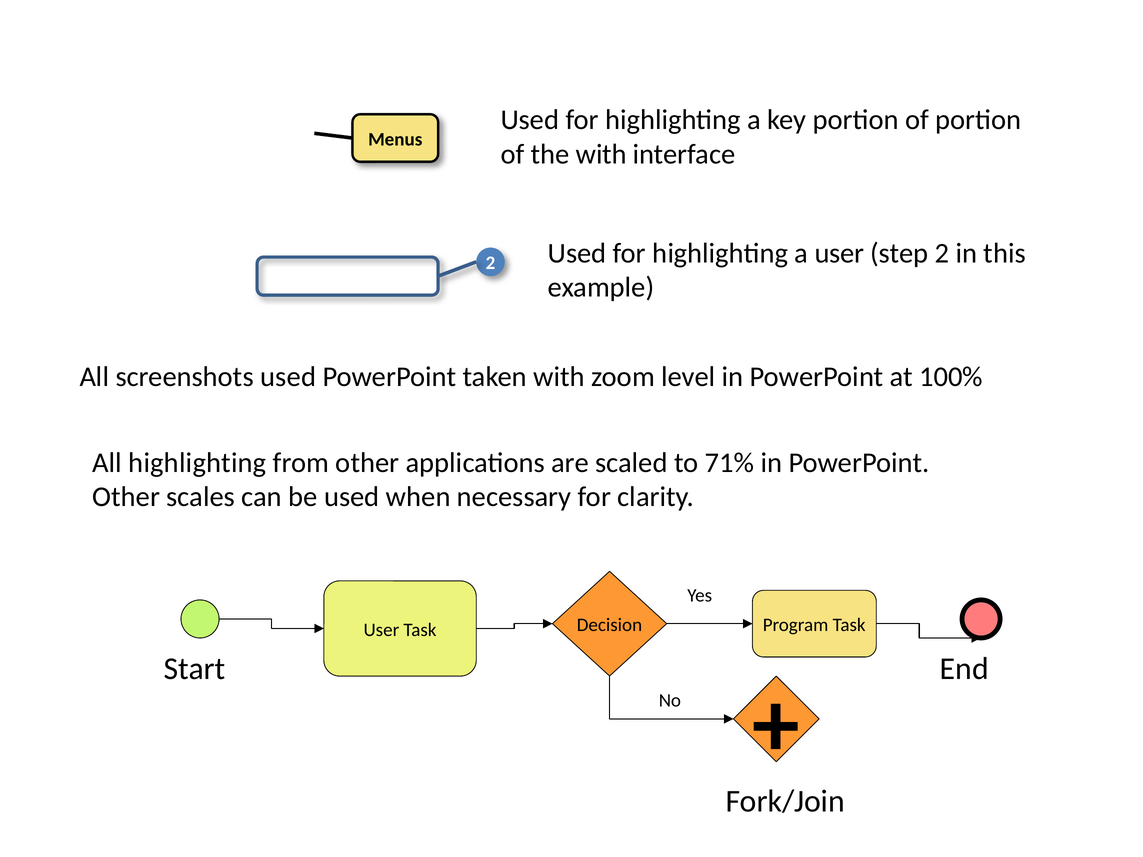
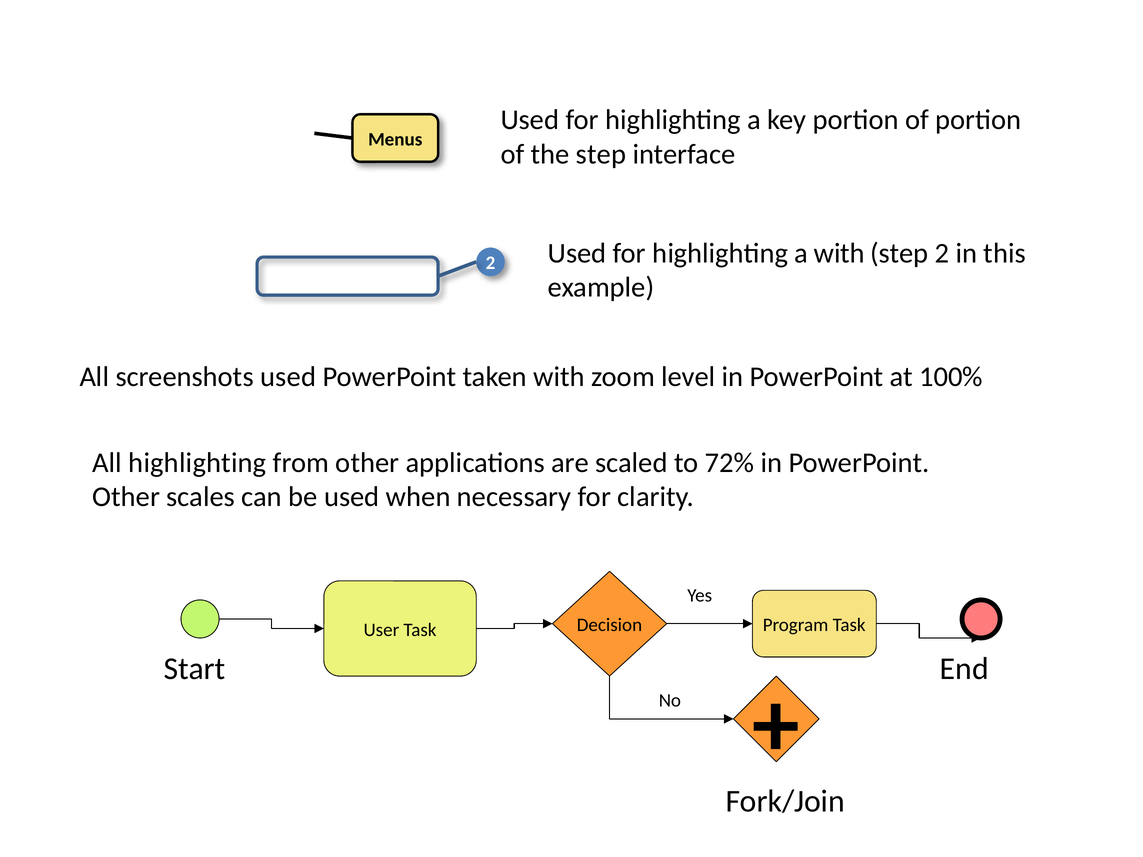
the with: with -> step (601, 154)
a user: user -> with (839, 253)
71%: 71% -> 72% (729, 463)
